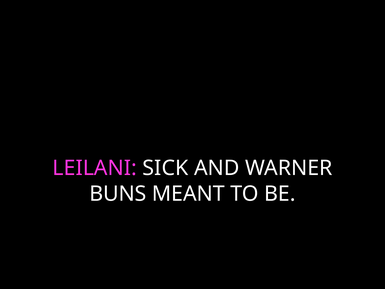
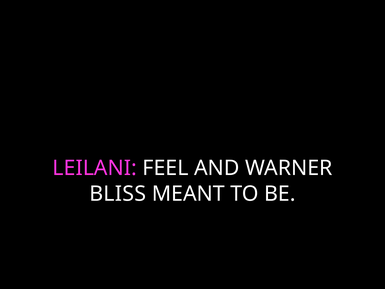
SICK: SICK -> FEEL (165, 168)
BUNS: BUNS -> BLISS (118, 194)
